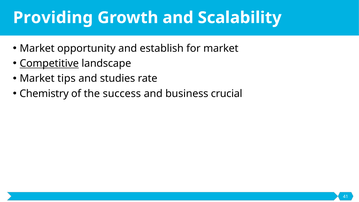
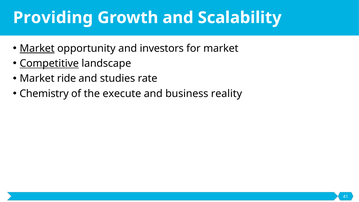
Market underline: none -> present (37, 48)
establish: establish -> investors (162, 48)
tips: tips -> ride (67, 78)
success: success -> execute (122, 94)
crucial: crucial -> reality (227, 94)
